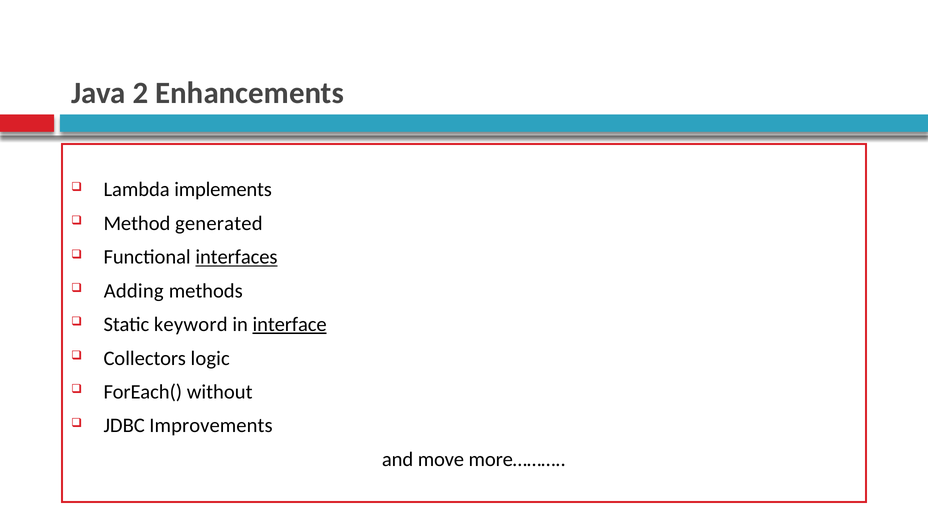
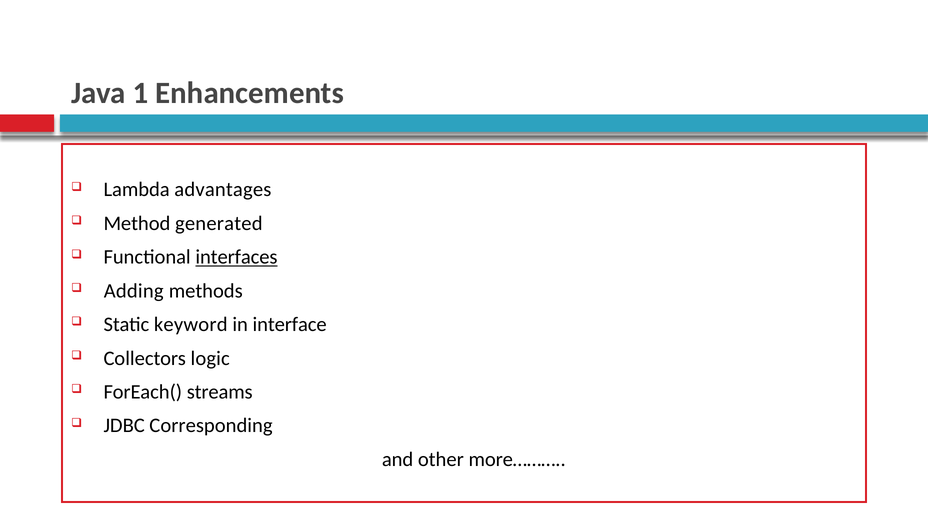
2: 2 -> 1 (140, 93)
implements: implements -> advantages (223, 190)
interface underline: present -> none (290, 325)
without: without -> streams (220, 392)
Improvements: Improvements -> Corresponding (211, 426)
move: move -> other (441, 459)
